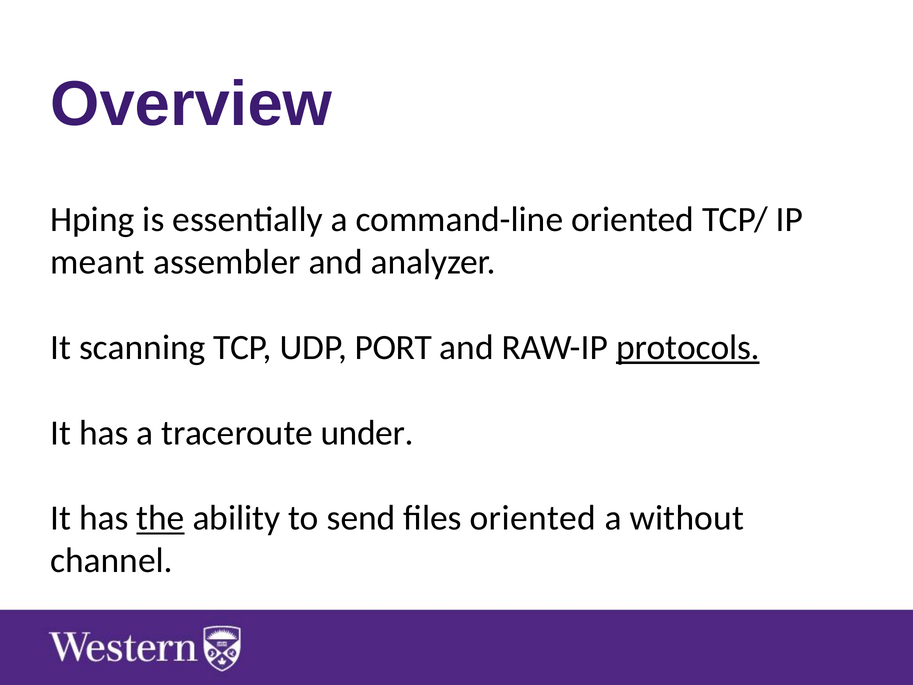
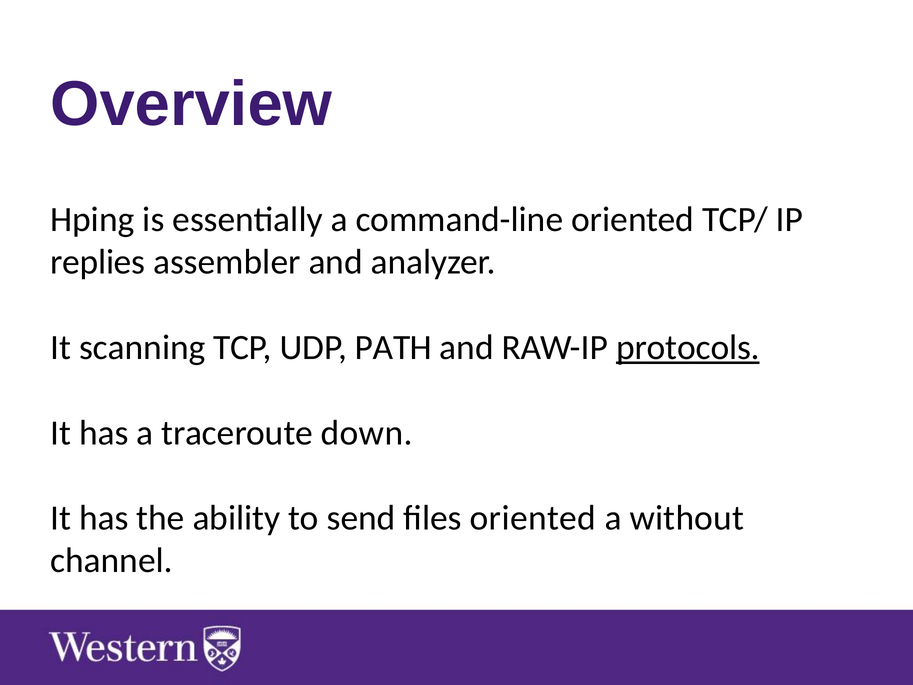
meant: meant -> replies (98, 262)
PORT: PORT -> PATH (393, 347)
under: under -> down (367, 433)
the underline: present -> none (161, 518)
